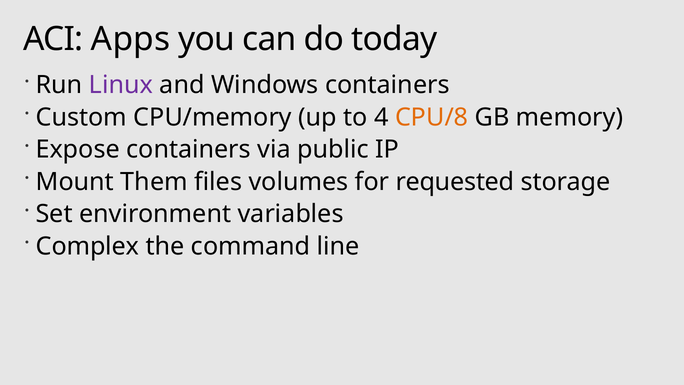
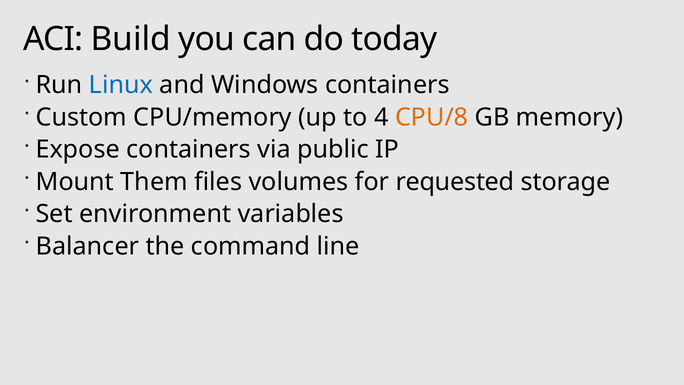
Apps: Apps -> Build (131, 39)
Linux colour: purple -> blue (121, 85)
Complex: Complex -> Balancer (87, 246)
